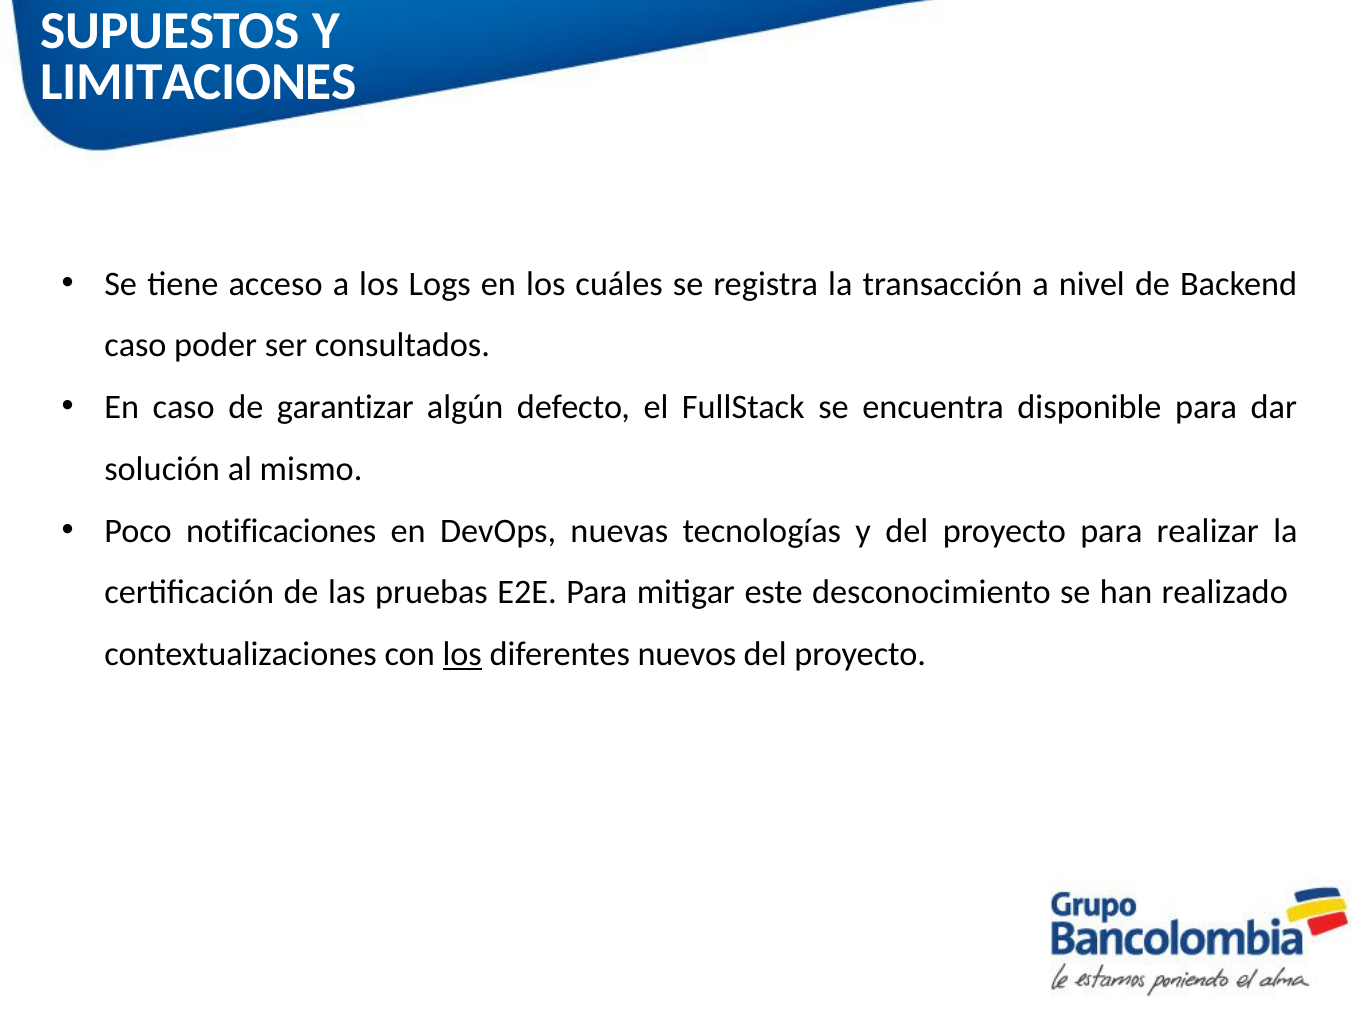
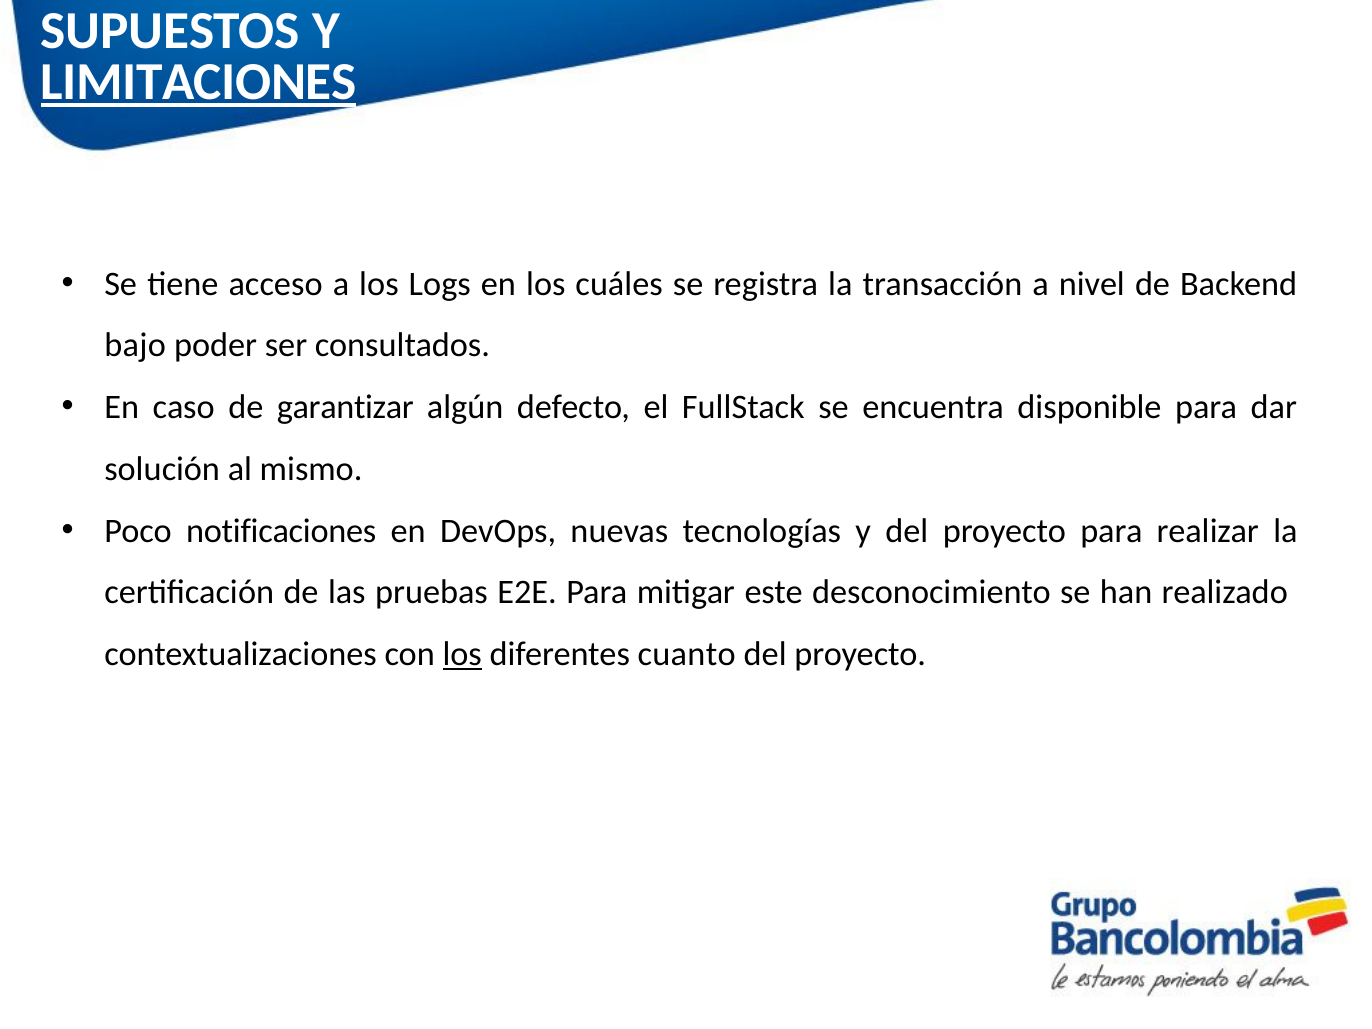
LIMITACIONES underline: none -> present (199, 82)
caso: caso -> bajo (135, 346)
nuevos: nuevos -> cuanto (687, 654)
